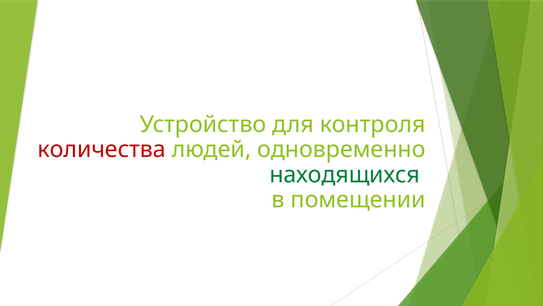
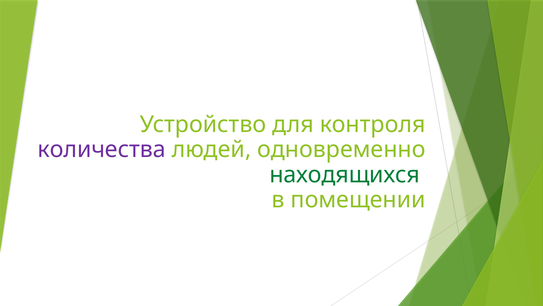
количества colour: red -> purple (102, 149)
